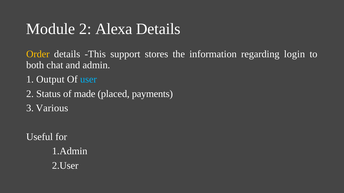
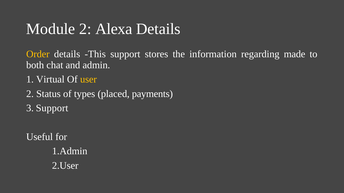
login: login -> made (295, 54)
Output: Output -> Virtual (50, 80)
user colour: light blue -> yellow (88, 80)
made: made -> types (85, 94)
3 Various: Various -> Support (52, 108)
